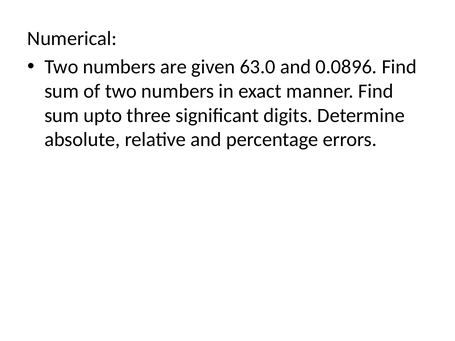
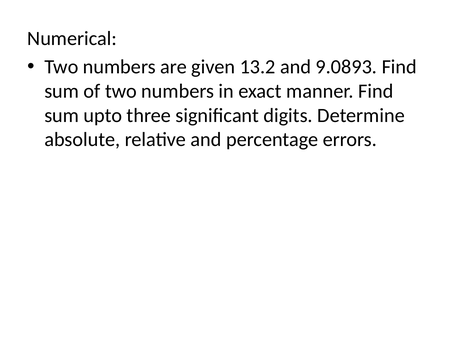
63.0: 63.0 -> 13.2 (258, 67)
0.0896: 0.0896 -> 9.0893 (346, 67)
